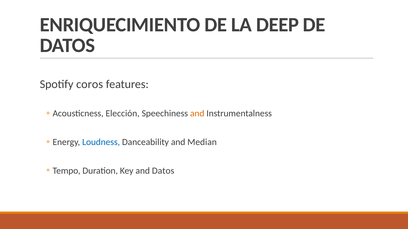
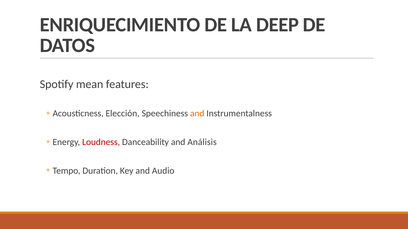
coros: coros -> mean (90, 84)
Loudness colour: blue -> red (101, 142)
Median: Median -> Análisis (202, 142)
and Datos: Datos -> Audio (163, 171)
